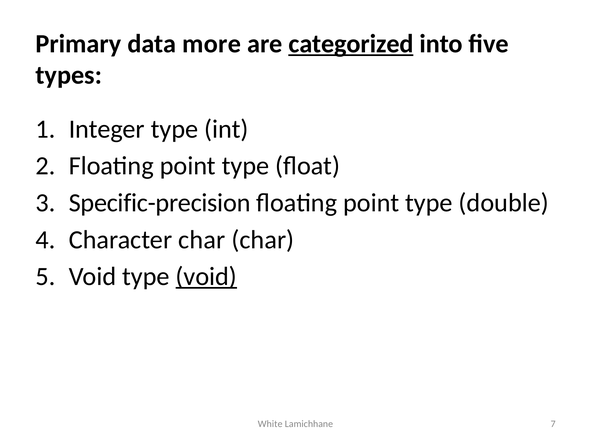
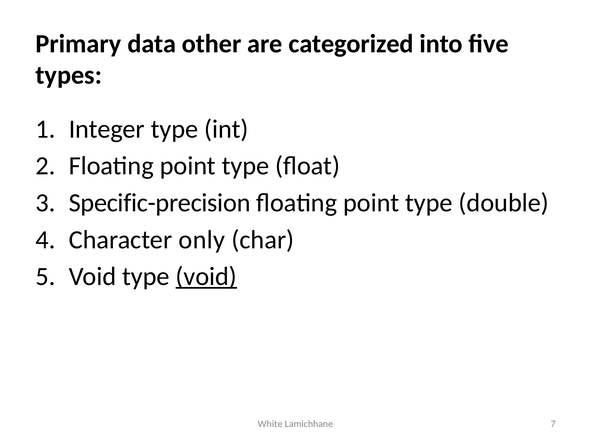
more: more -> other (212, 44)
categorized underline: present -> none (351, 44)
Character char: char -> only (202, 239)
